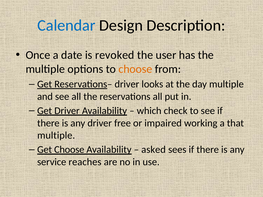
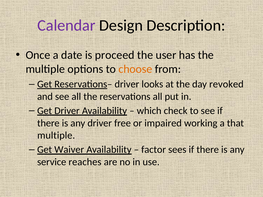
Calendar colour: blue -> purple (66, 25)
revoked: revoked -> proceed (115, 55)
day multiple: multiple -> revoked (226, 84)
Get Choose: Choose -> Waiver (69, 150)
asked: asked -> factor (154, 150)
